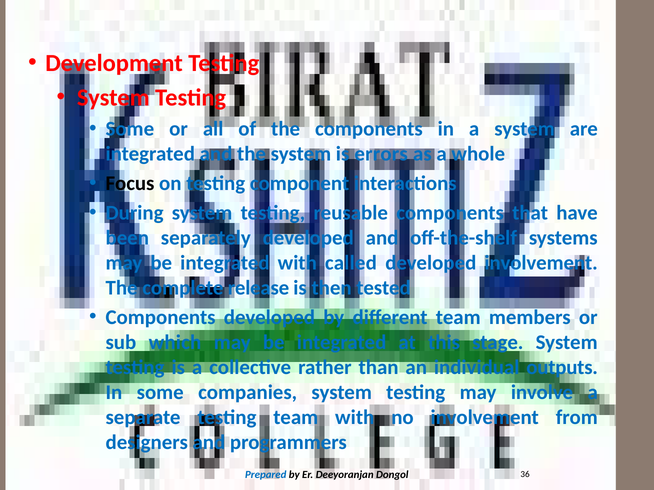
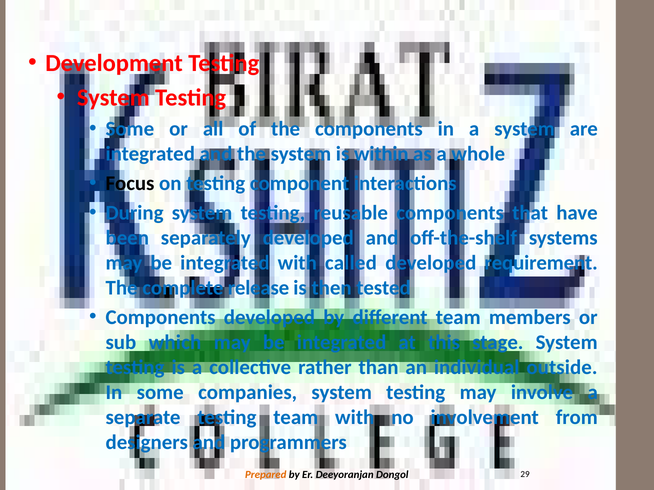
errors: errors -> within (381, 154)
developed involvement: involvement -> requirement (541, 263)
outputs: outputs -> outside (562, 368)
Prepared colour: blue -> orange (266, 475)
36: 36 -> 29 (525, 474)
